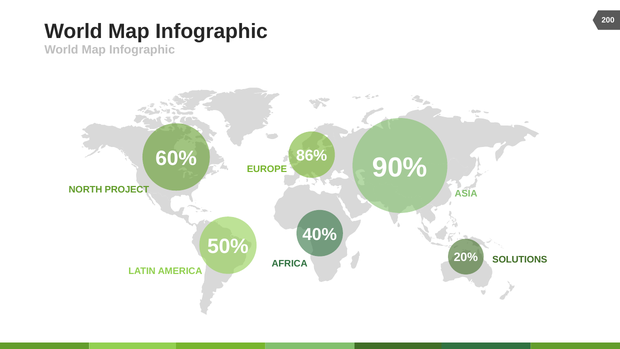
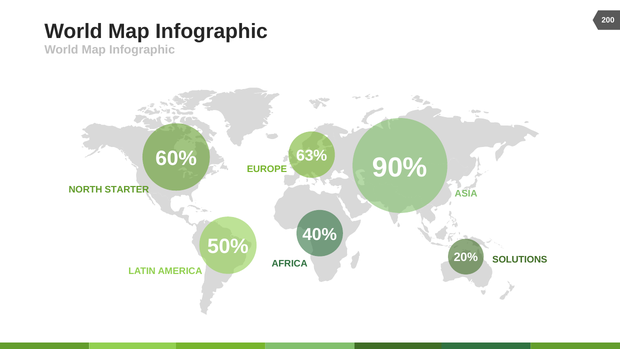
86%: 86% -> 63% (312, 156)
PROJECT: PROJECT -> STARTER (127, 189)
